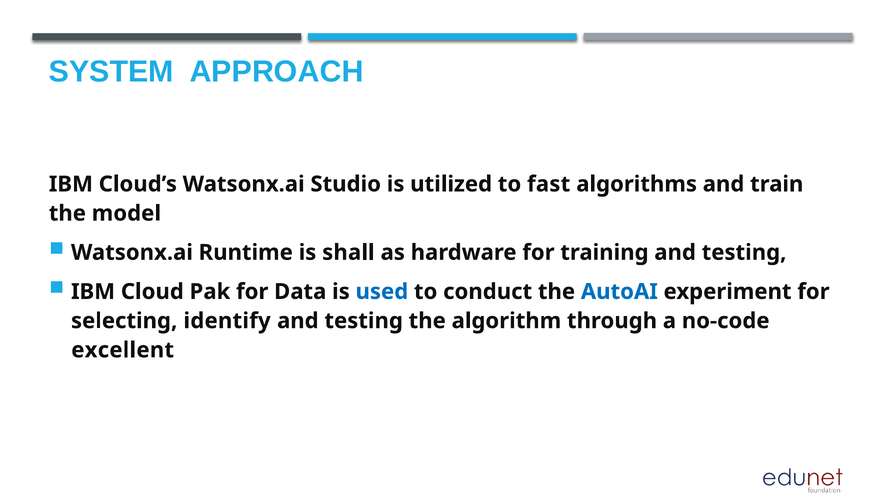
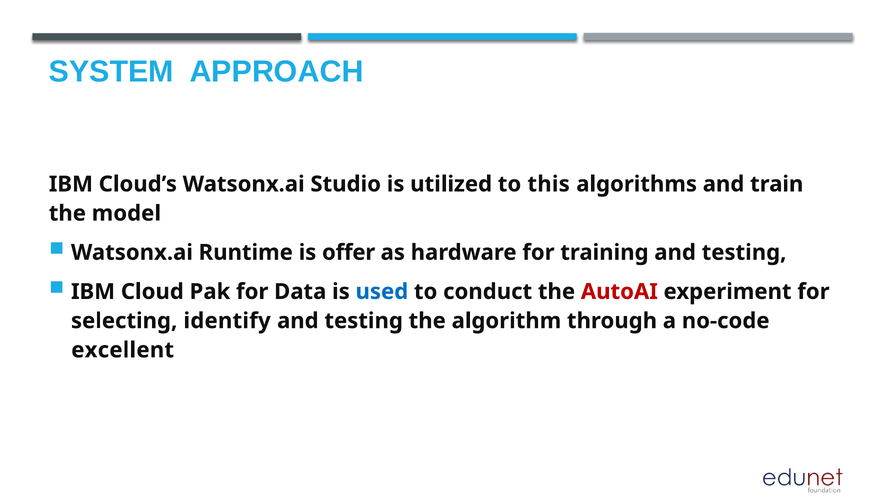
fast: fast -> this (549, 184)
shall: shall -> offer (349, 252)
AutoAI colour: blue -> red (619, 292)
